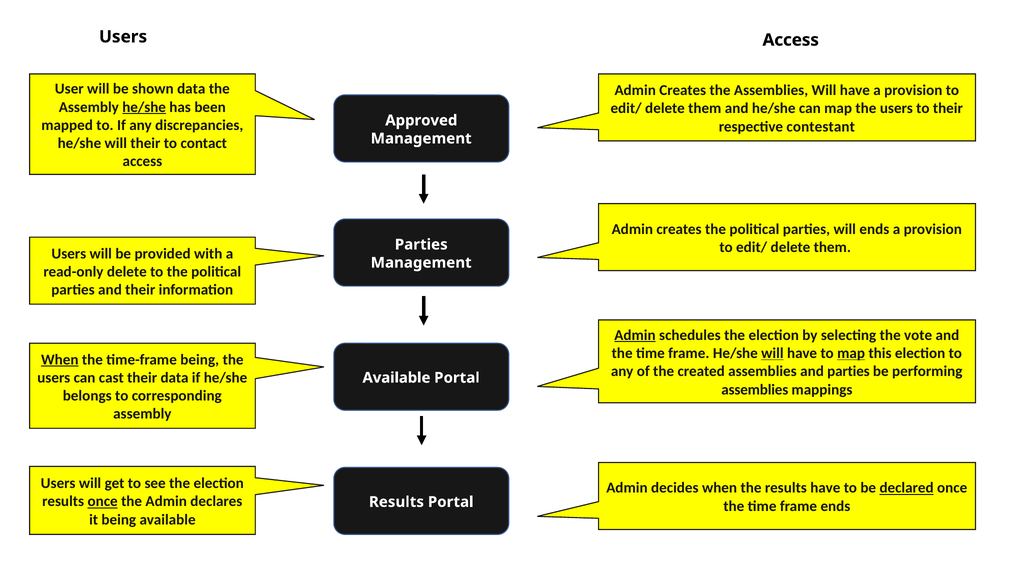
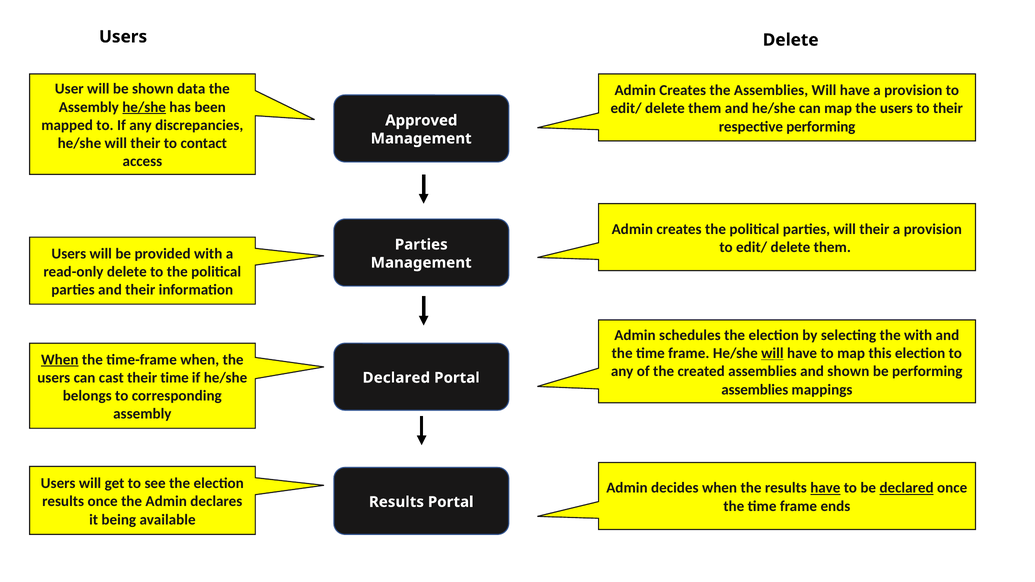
Users Access: Access -> Delete (791, 40)
respective contestant: contestant -> performing (821, 127)
parties will ends: ends -> their (874, 229)
Admin underline: present -> none (635, 335)
the vote: vote -> with (918, 335)
map underline: present -> none (851, 353)
time-frame being: being -> when (200, 360)
and parties: parties -> shown (848, 372)
their data: data -> time (175, 378)
Available: Available -> Declared (396, 378)
have underline: none -> present (825, 488)
once underline: present -> none (103, 502)
